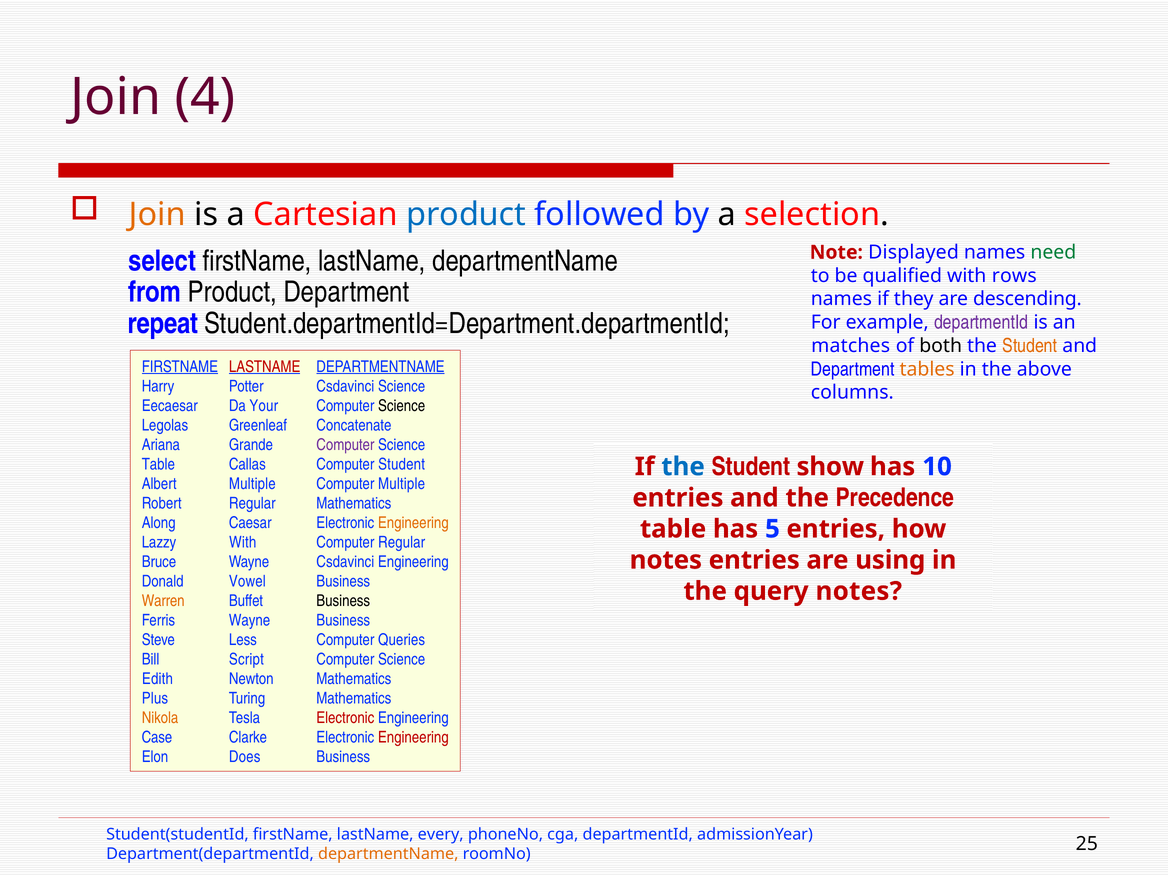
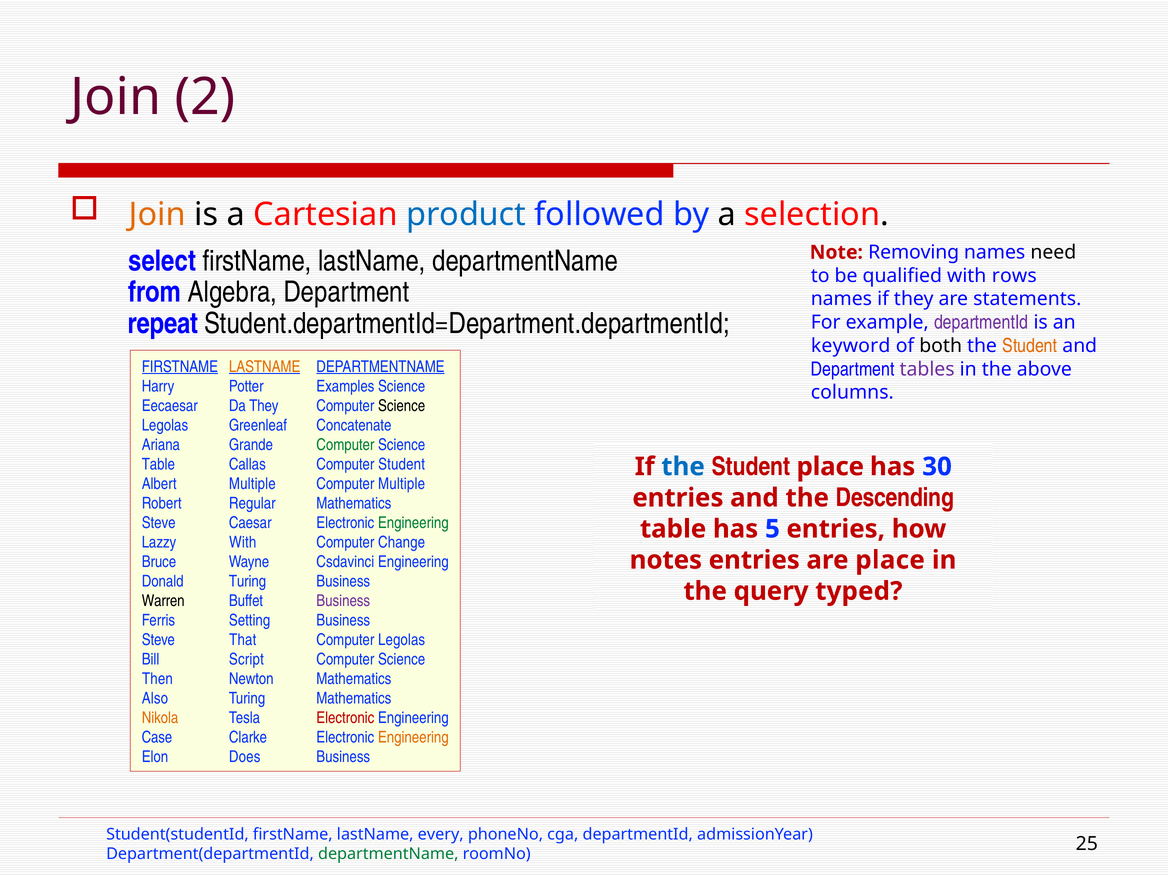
4: 4 -> 2 (205, 97)
Displayed: Displayed -> Removing (914, 252)
need colour: green -> black (1053, 252)
from Product: Product -> Algebra (232, 292)
descending: descending -> statements (1027, 299)
matches: matches -> keyword (851, 346)
LASTNAME colour: red -> orange (265, 367)
tables colour: orange -> purple (927, 369)
Potter Csdavinci: Csdavinci -> Examples (345, 386)
Da Your: Your -> They (264, 406)
Computer colour: purple -> green (345, 445)
Student show: show -> place (830, 467)
10: 10 -> 30 (937, 467)
Precedence: Precedence -> Descending (895, 498)
Along: Along -> Steve (159, 523)
Engineering colour: orange -> green (413, 523)
Computer Regular: Regular -> Change (402, 542)
using: using -> place (890, 560)
Donald Vowel: Vowel -> Turing (248, 581)
query notes: notes -> typed (859, 591)
Warren colour: orange -> black (163, 601)
Business colour: black -> purple (343, 601)
Ferris Wayne: Wayne -> Setting (250, 620)
Less: Less -> That (243, 640)
Computer Queries: Queries -> Legolas (402, 640)
Edith: Edith -> Then (157, 679)
Plus: Plus -> Also (155, 698)
Engineering colour: red -> orange (413, 737)
departmentName colour: orange -> green (388, 854)
